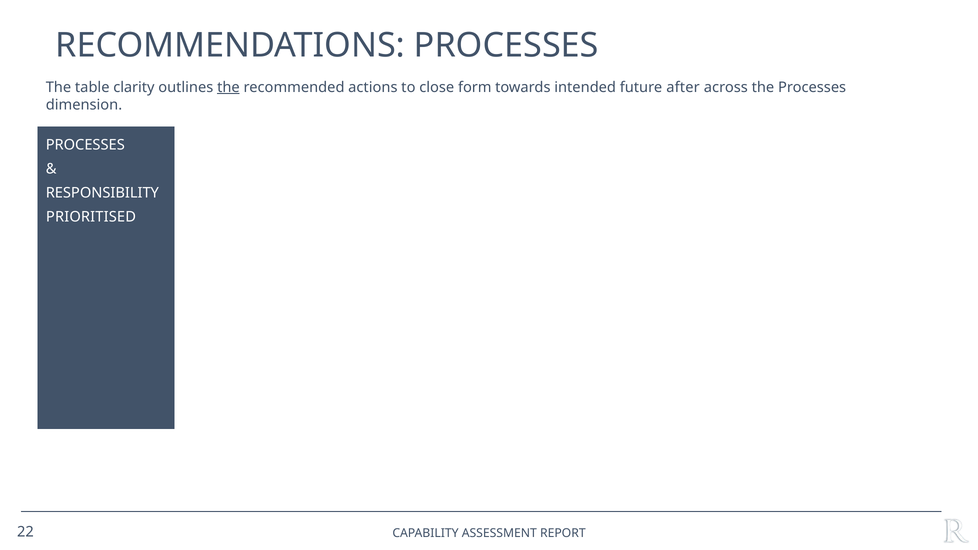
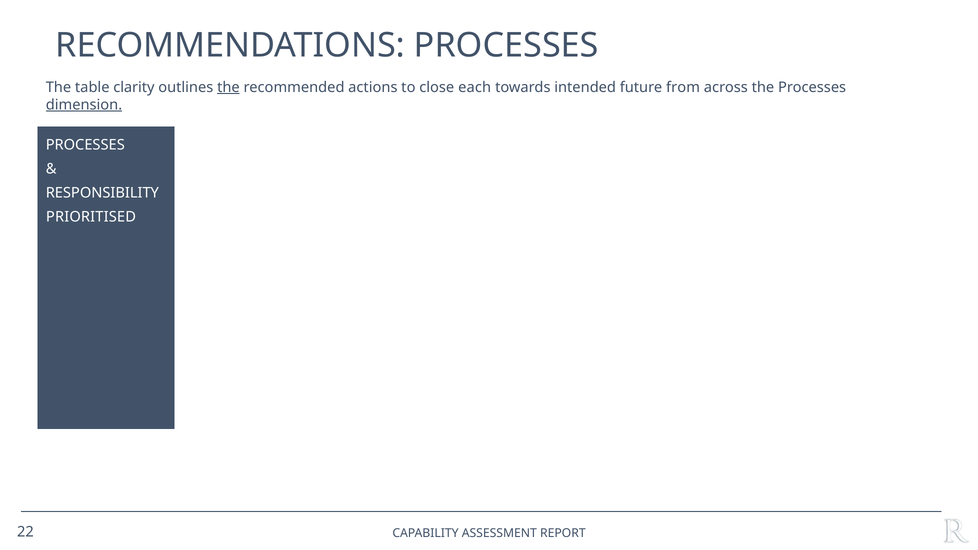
form: form -> each (475, 87)
after: after -> from (683, 87)
dimension underline: none -> present (84, 105)
